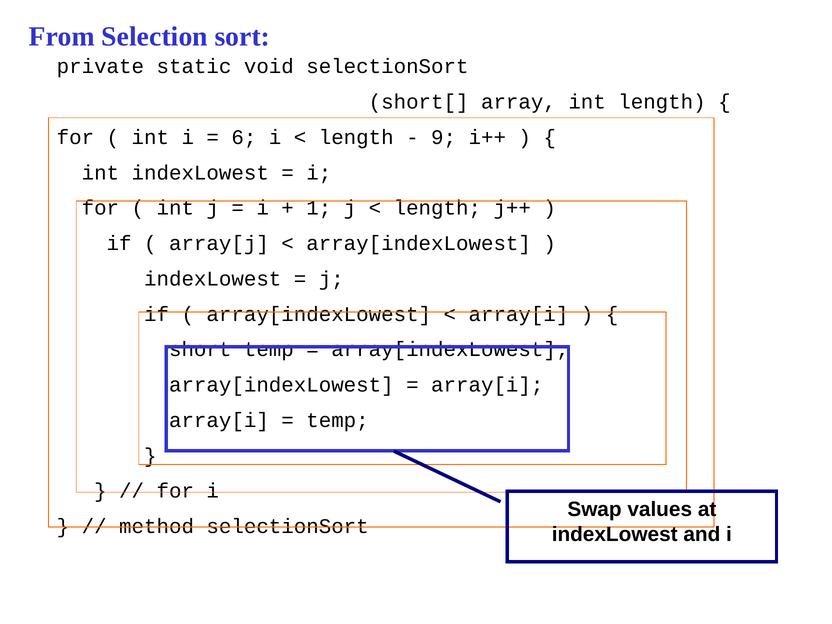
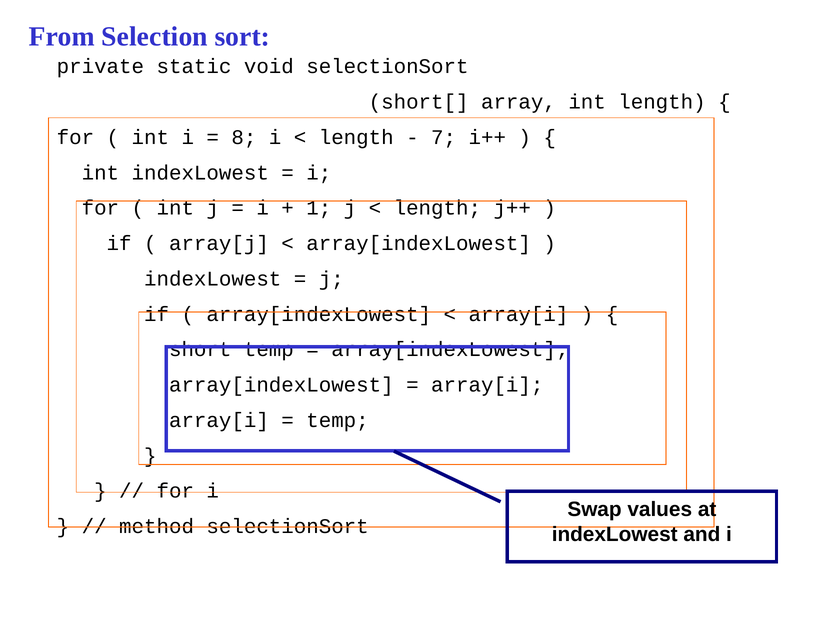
6: 6 -> 8 (244, 137)
9: 9 -> 7 (444, 137)
